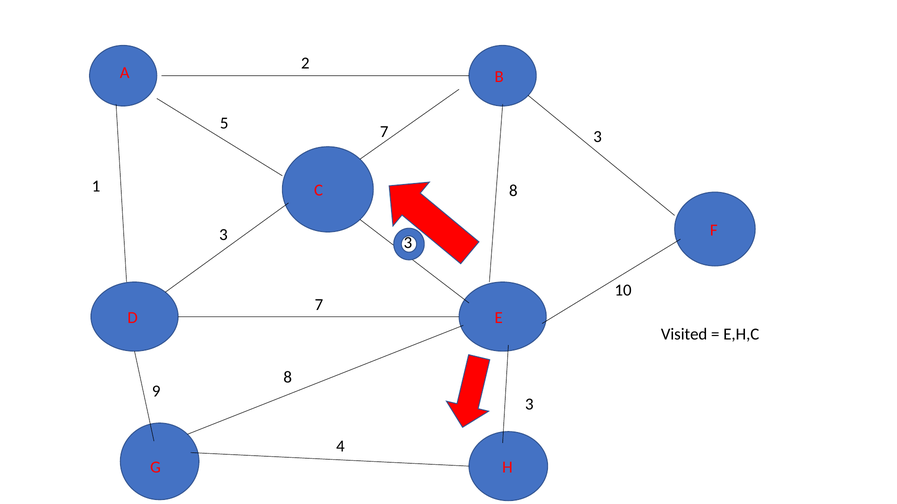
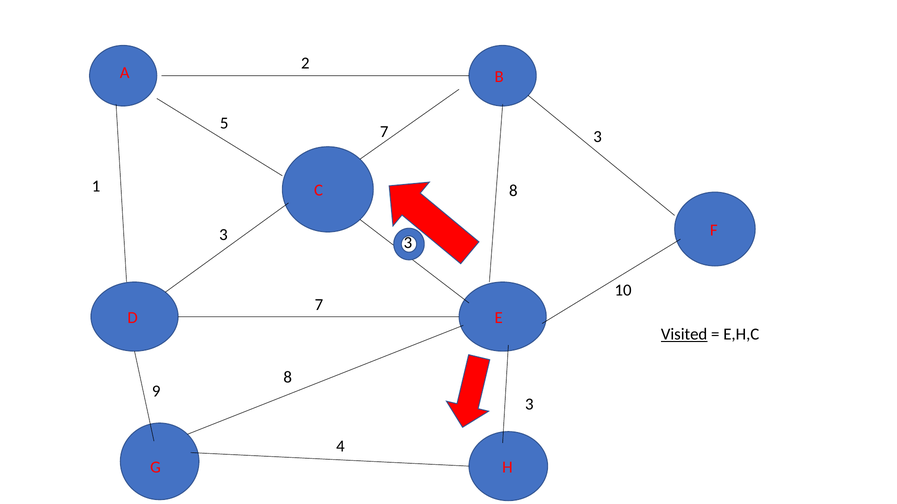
Visited underline: none -> present (684, 335)
